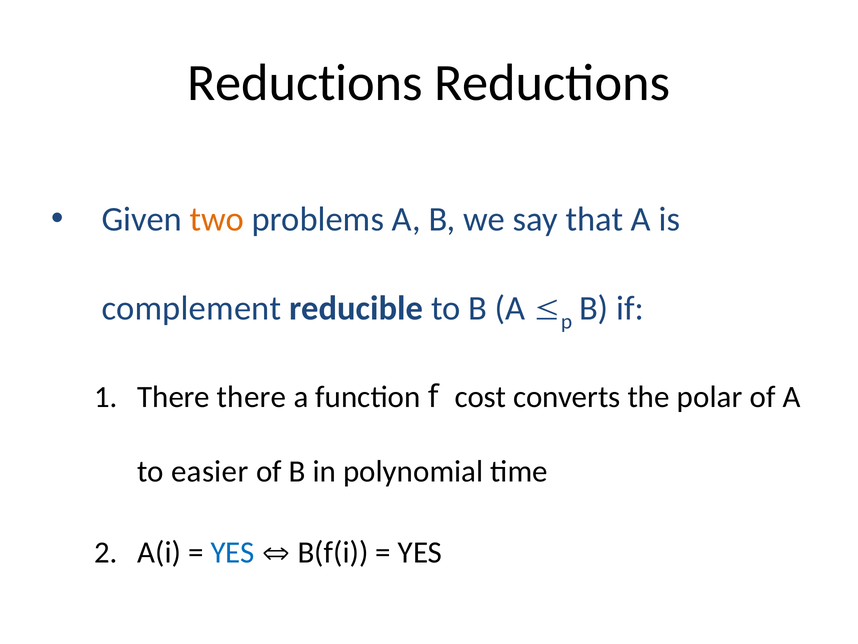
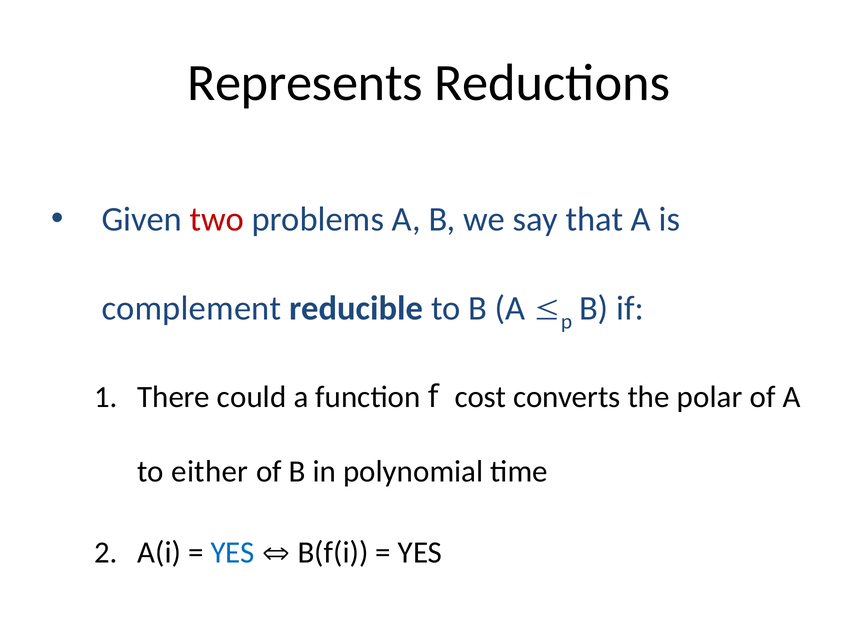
Reductions: Reductions -> Represents (305, 83)
two colour: orange -> red (217, 219)
There there: there -> could (252, 397)
easier: easier -> either (210, 471)
